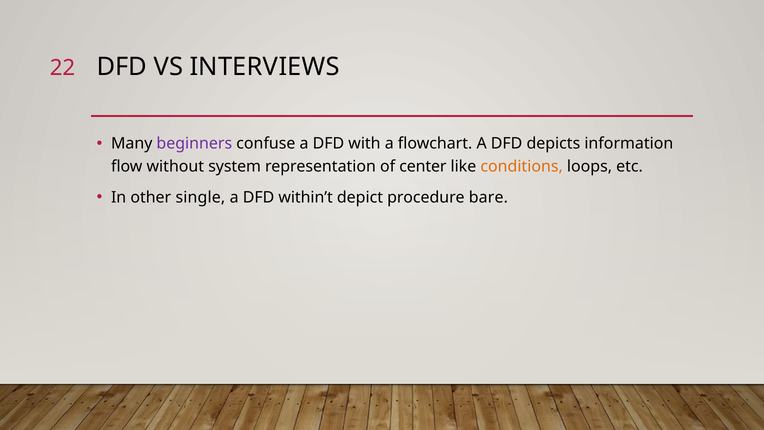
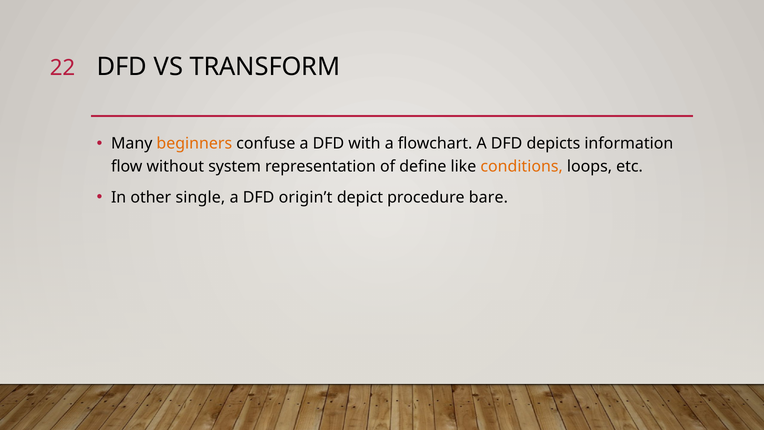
INTERVIEWS: INTERVIEWS -> TRANSFORM (265, 67)
beginners colour: purple -> orange (194, 144)
center: center -> define (423, 167)
within’t: within’t -> origin’t (306, 197)
